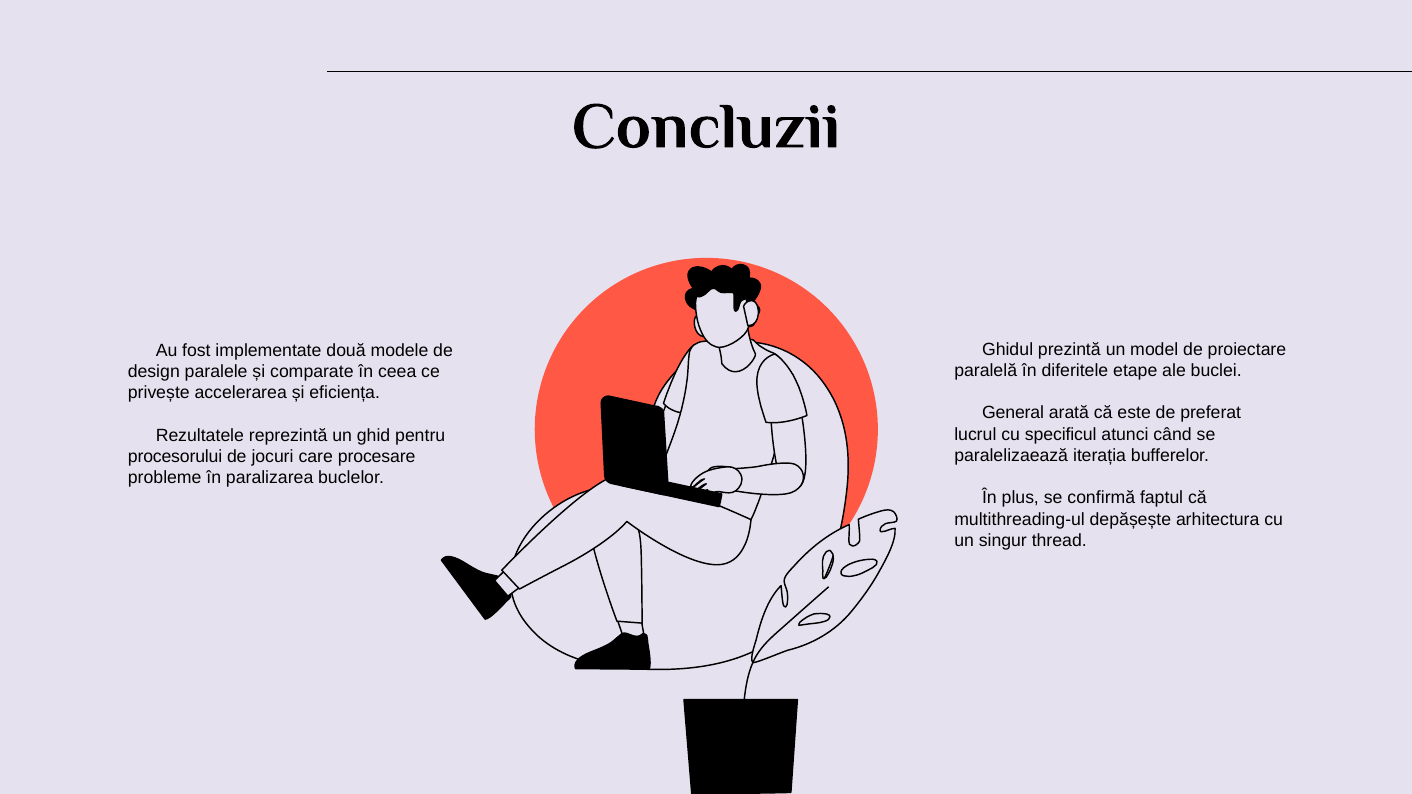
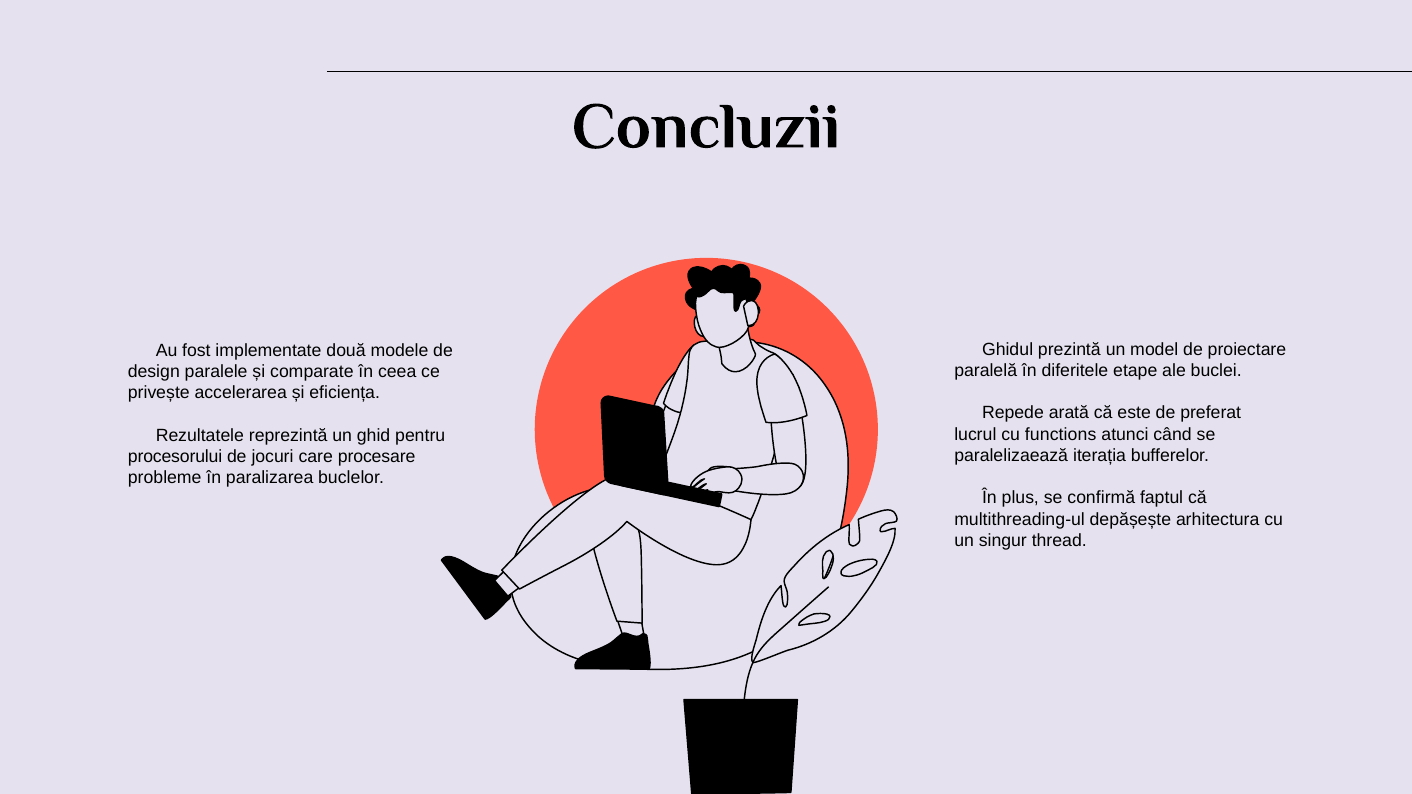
General: General -> Repede (1013, 413)
specificul: specificul -> functions (1061, 434)
